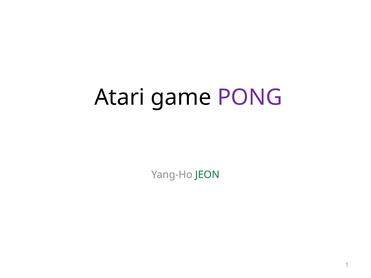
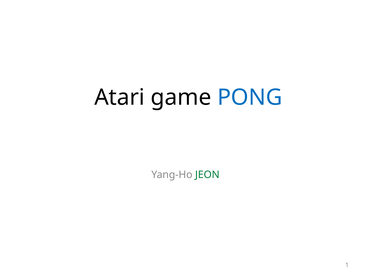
PONG colour: purple -> blue (250, 97)
